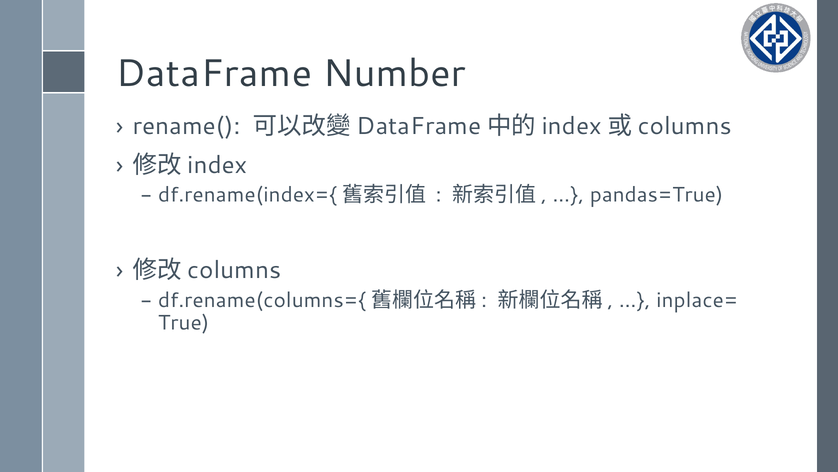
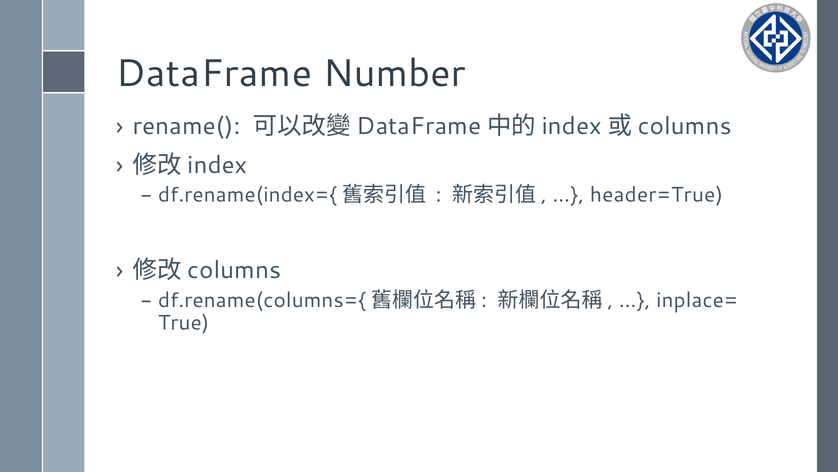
pandas=True: pandas=True -> header=True (656, 195)
